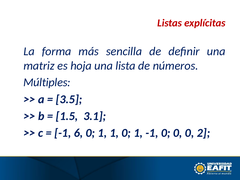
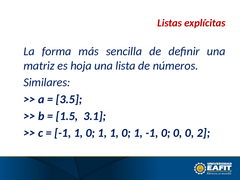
Múltiples: Múltiples -> Similares (47, 82)
-1 6: 6 -> 1 (78, 133)
